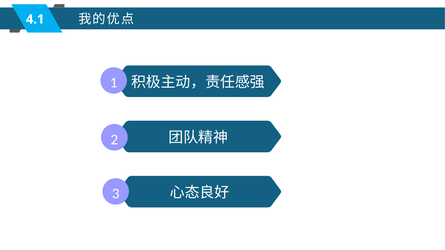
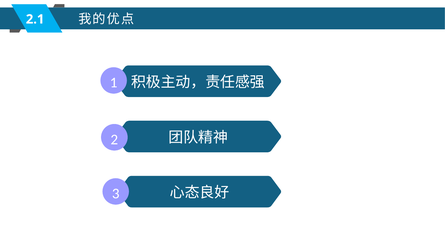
4.1: 4.1 -> 2.1 (35, 19)
